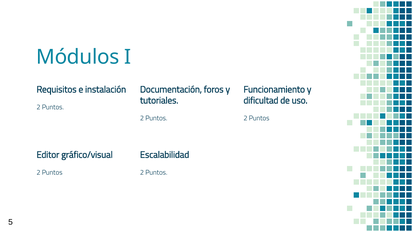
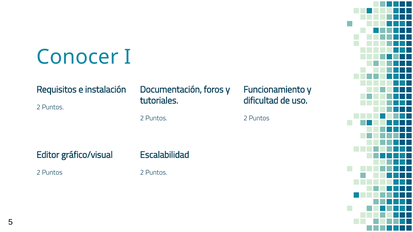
Módulos: Módulos -> Conocer (78, 57)
